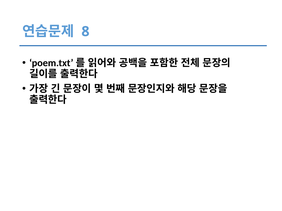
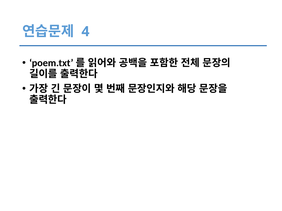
8: 8 -> 4 (85, 32)
